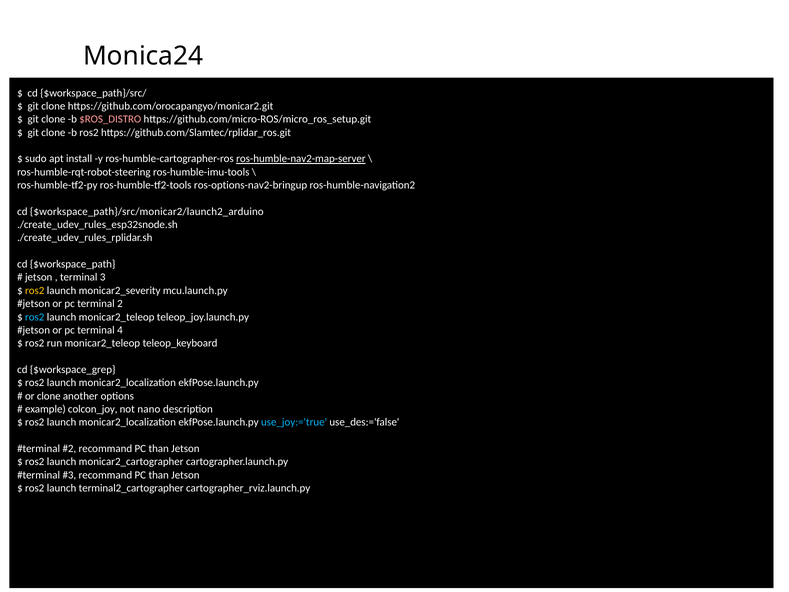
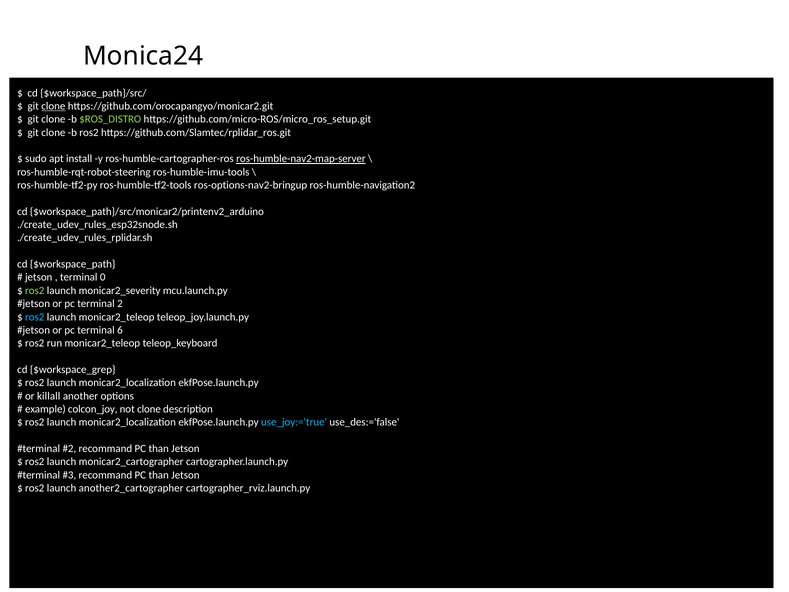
clone underline: none -> present (53, 106)
$ROS_DISTRO colour: pink -> light green (110, 119)
$workspace_path}/src/monicar2/launch2_arduino: $workspace_path}/src/monicar2/launch2_arduino -> $workspace_path}/src/monicar2/printenv2_arduino (147, 211)
3: 3 -> 0 (103, 277)
ros2 colour: yellow -> light green (35, 290)
4: 4 -> 6 (120, 330)
or clone: clone -> killall (49, 396)
not nano: nano -> clone (149, 409)
terminal2_cartographer: terminal2_cartographer -> another2_cartographer (131, 488)
